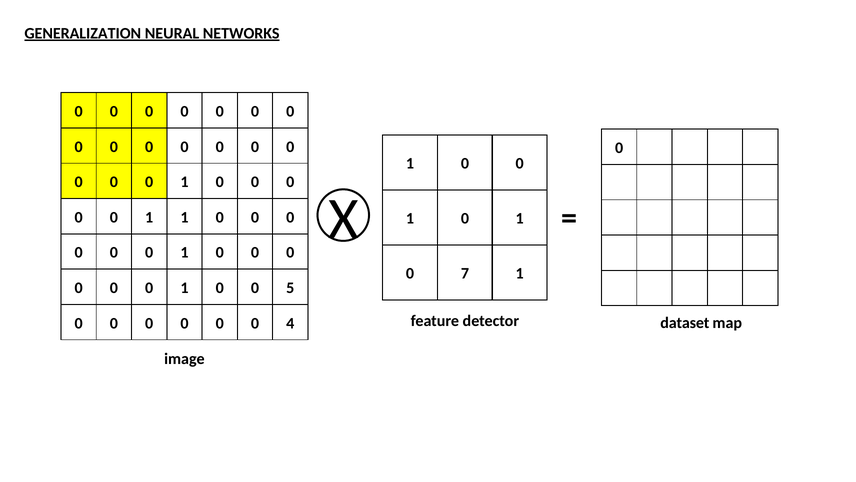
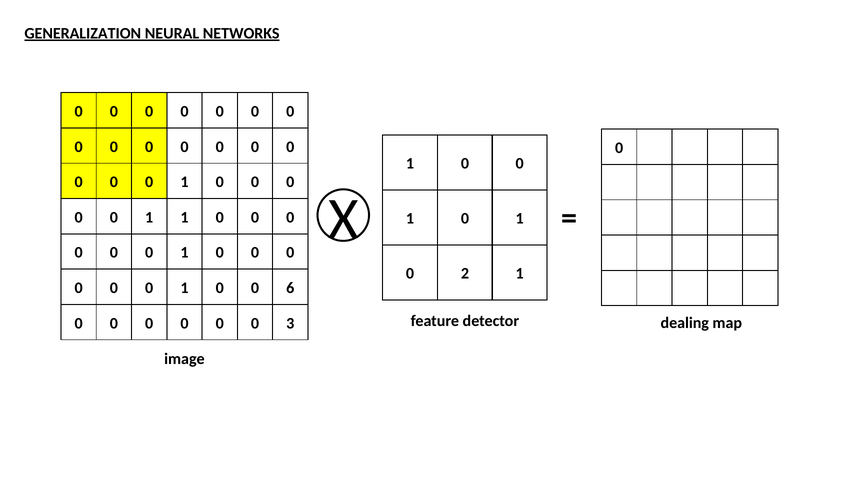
7: 7 -> 2 (465, 273)
5: 5 -> 6 (290, 288)
dataset: dataset -> dealing (685, 323)
4: 4 -> 3 (290, 323)
